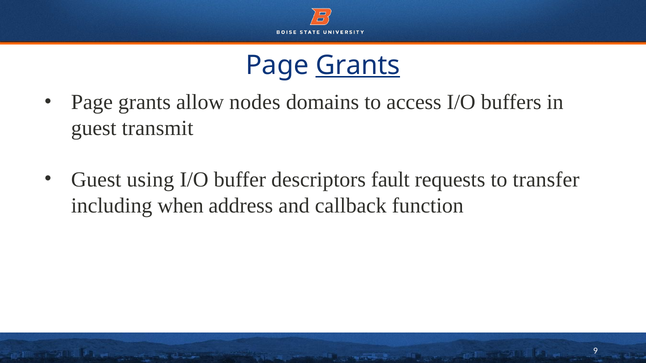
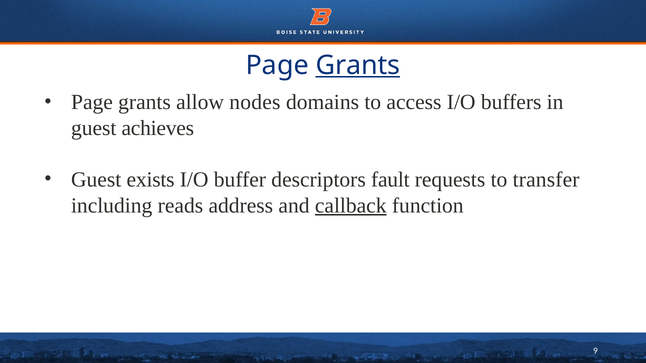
transmit: transmit -> achieves (158, 128)
using: using -> exists (151, 180)
when: when -> reads (180, 206)
callback underline: none -> present (351, 206)
